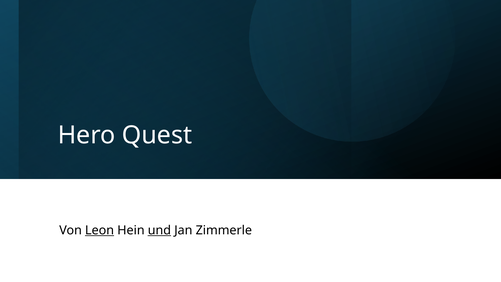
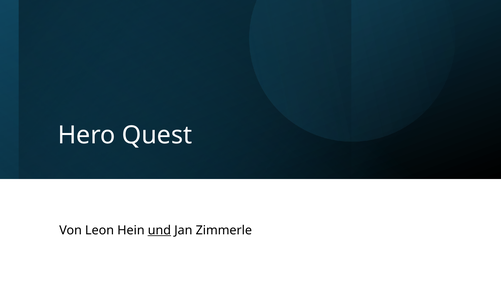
Leon underline: present -> none (100, 230)
